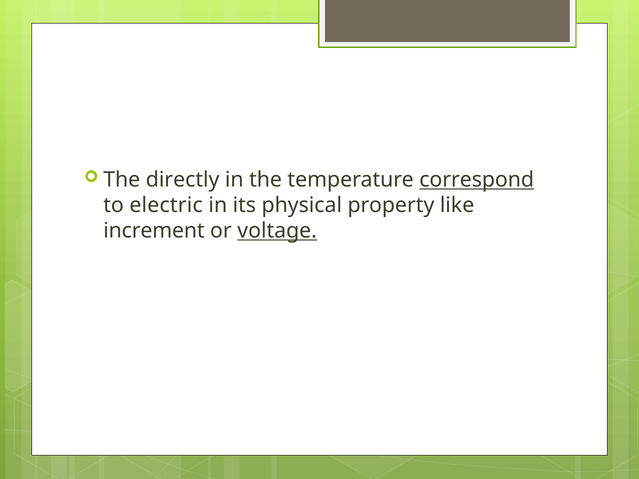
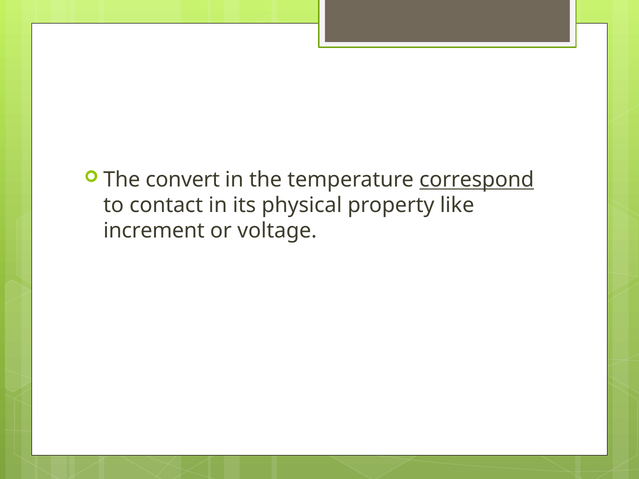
directly: directly -> convert (183, 180)
electric: electric -> contact (166, 205)
voltage underline: present -> none (277, 231)
